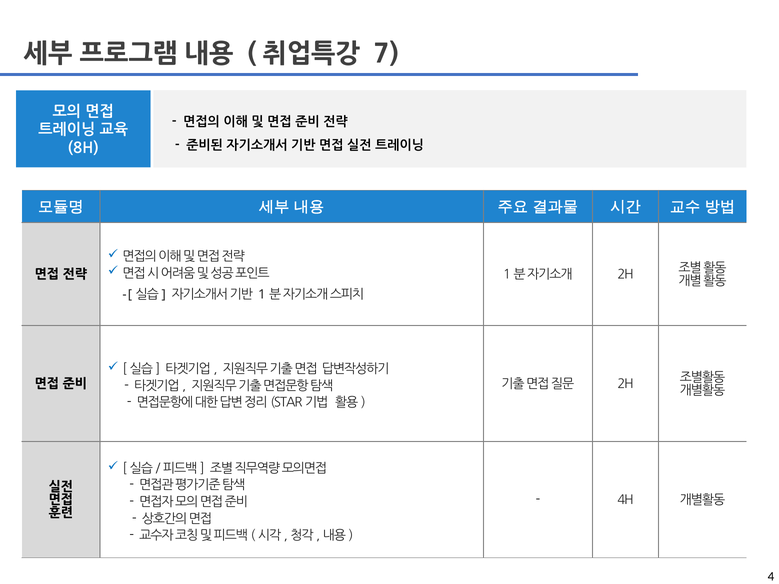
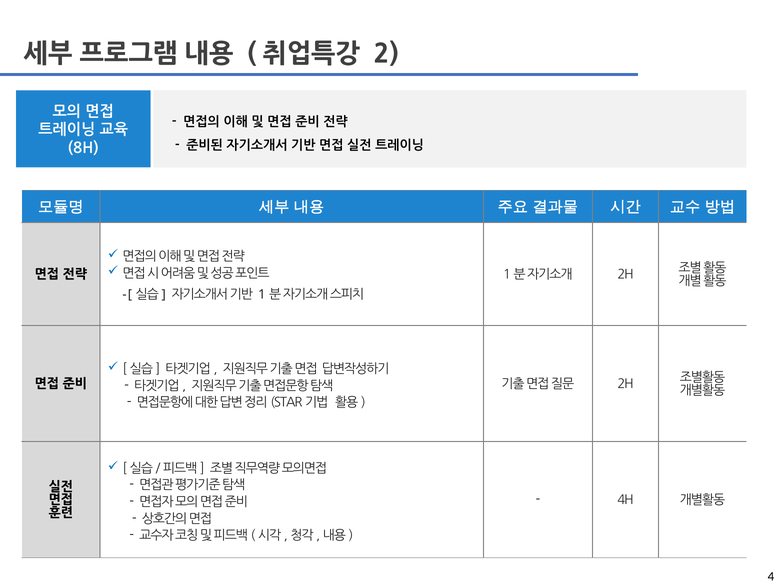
7: 7 -> 2 (386, 54)
